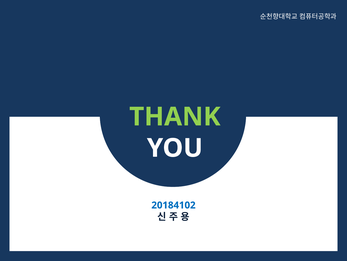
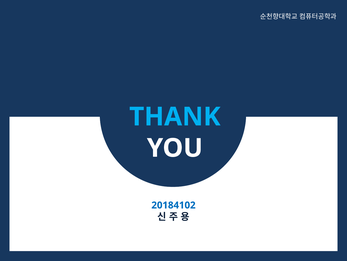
THANK colour: light green -> light blue (175, 116)
